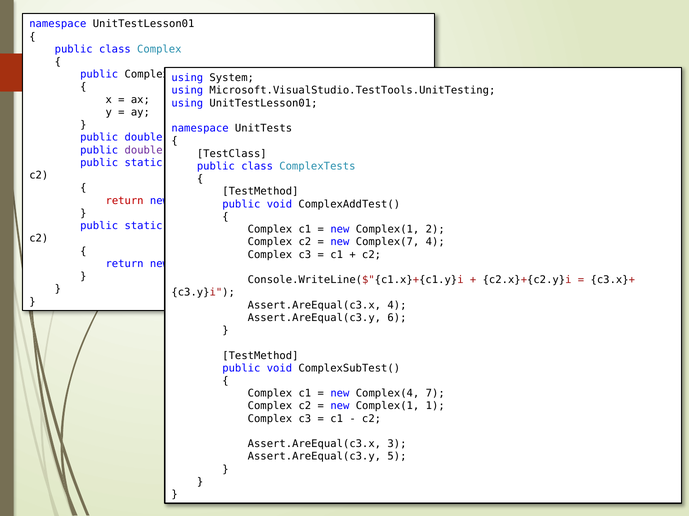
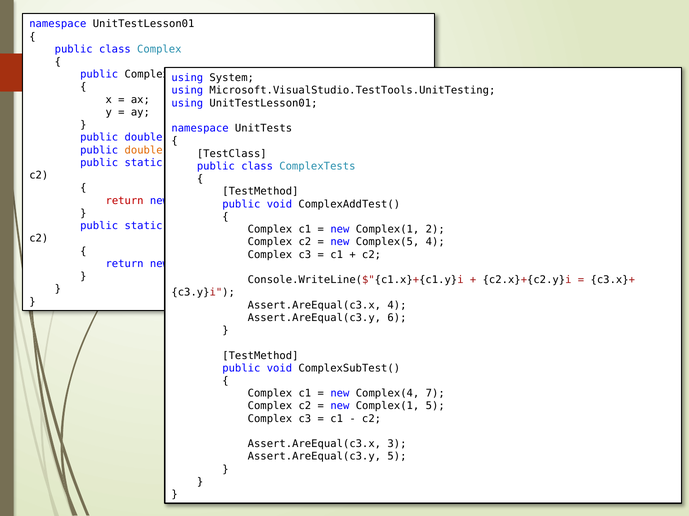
double colour: purple -> orange (144, 150)
Complex(7: Complex(7 -> Complex(5 (388, 242)
Complex(1 1: 1 -> 5 (435, 407)
